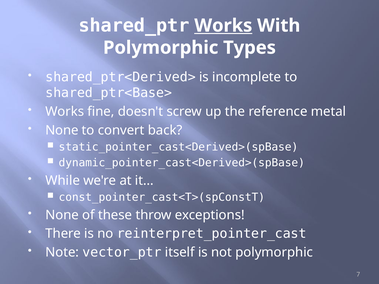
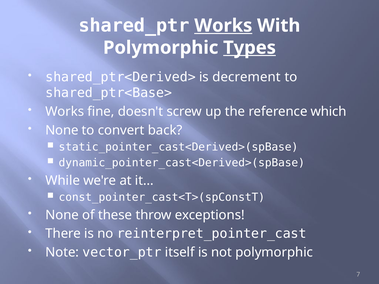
Types underline: none -> present (250, 48)
incomplete: incomplete -> decrement (247, 77)
metal: metal -> which (329, 112)
